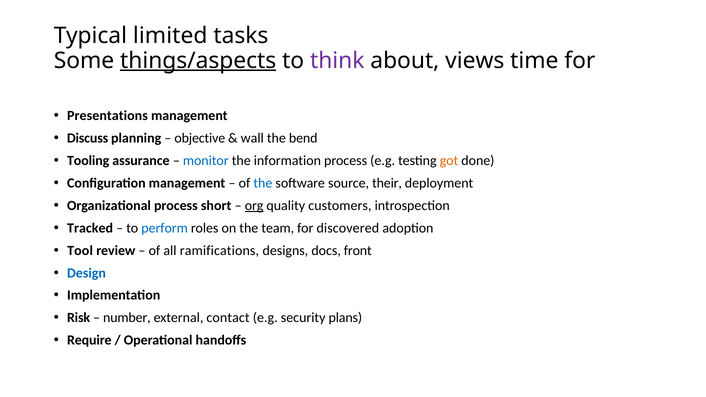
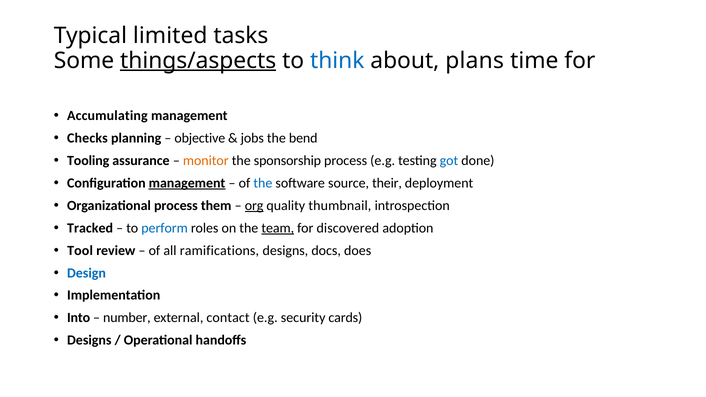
think colour: purple -> blue (337, 61)
views: views -> plans (475, 61)
Presentations: Presentations -> Accumulating (107, 116)
Discuss: Discuss -> Checks (87, 138)
wall: wall -> jobs (252, 138)
monitor colour: blue -> orange (206, 161)
information: information -> sponsorship (287, 161)
got colour: orange -> blue (449, 161)
management underline: none -> present (187, 183)
short: short -> them (216, 206)
customers: customers -> thumbnail (340, 206)
team underline: none -> present (278, 228)
front: front -> does (358, 251)
Risk: Risk -> Into (79, 318)
plans: plans -> cards (345, 318)
Require: Require -> Designs (89, 340)
